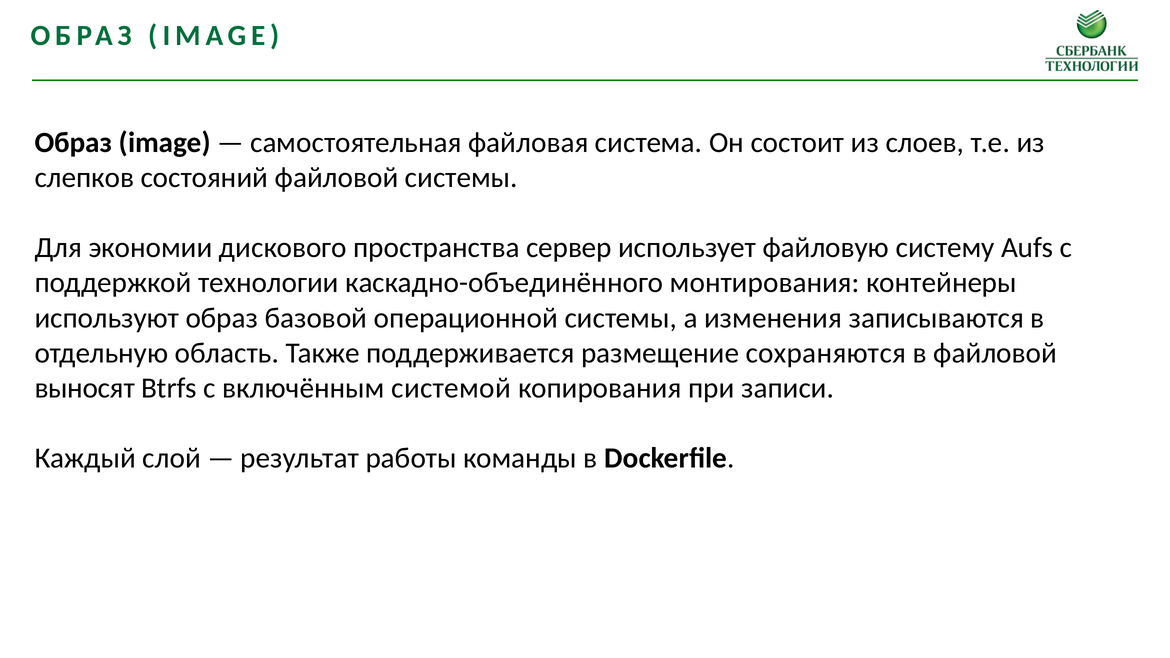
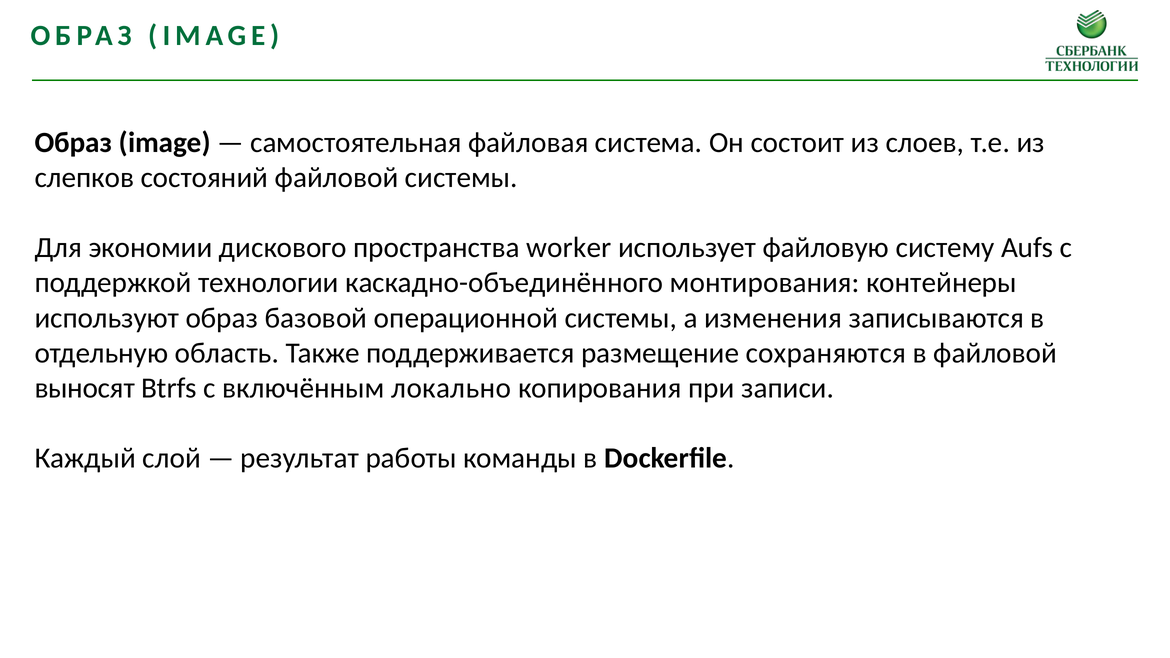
сервер: сервер -> worker (569, 248)
системой: системой -> локально (451, 388)
